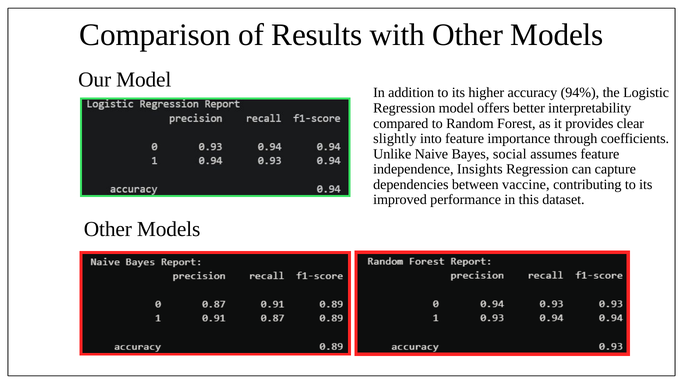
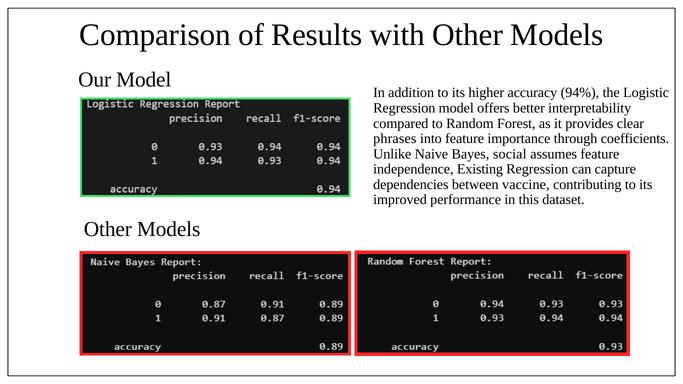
slightly: slightly -> phrases (395, 139)
Insights: Insights -> Existing (480, 169)
